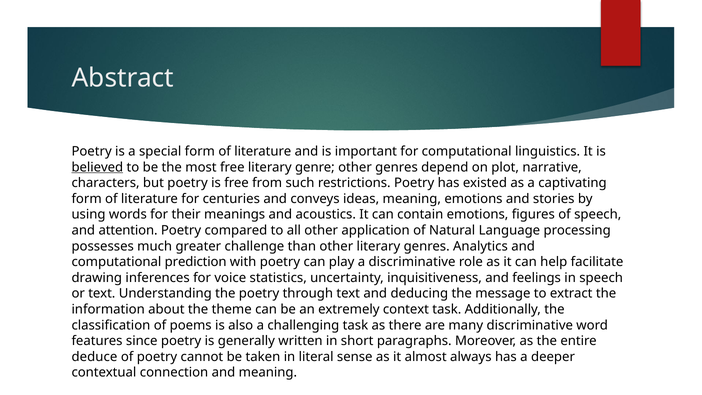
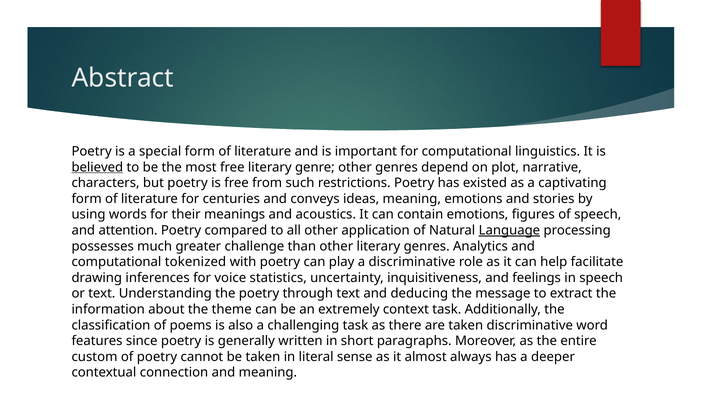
Language underline: none -> present (509, 230)
prediction: prediction -> tokenized (196, 262)
are many: many -> taken (466, 325)
deduce: deduce -> custom (94, 357)
